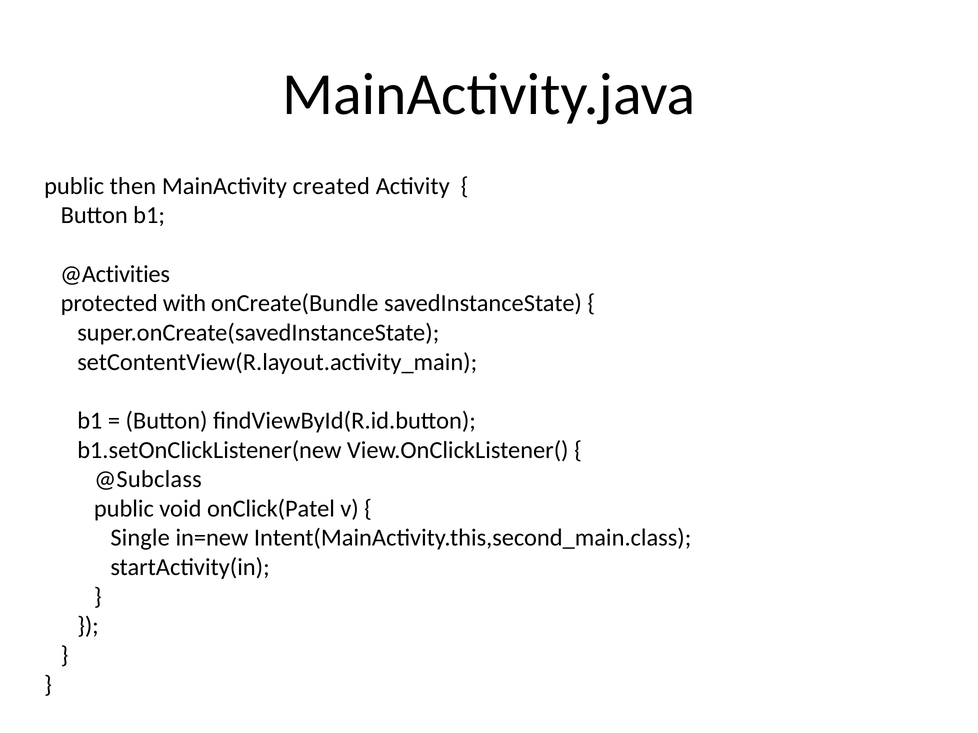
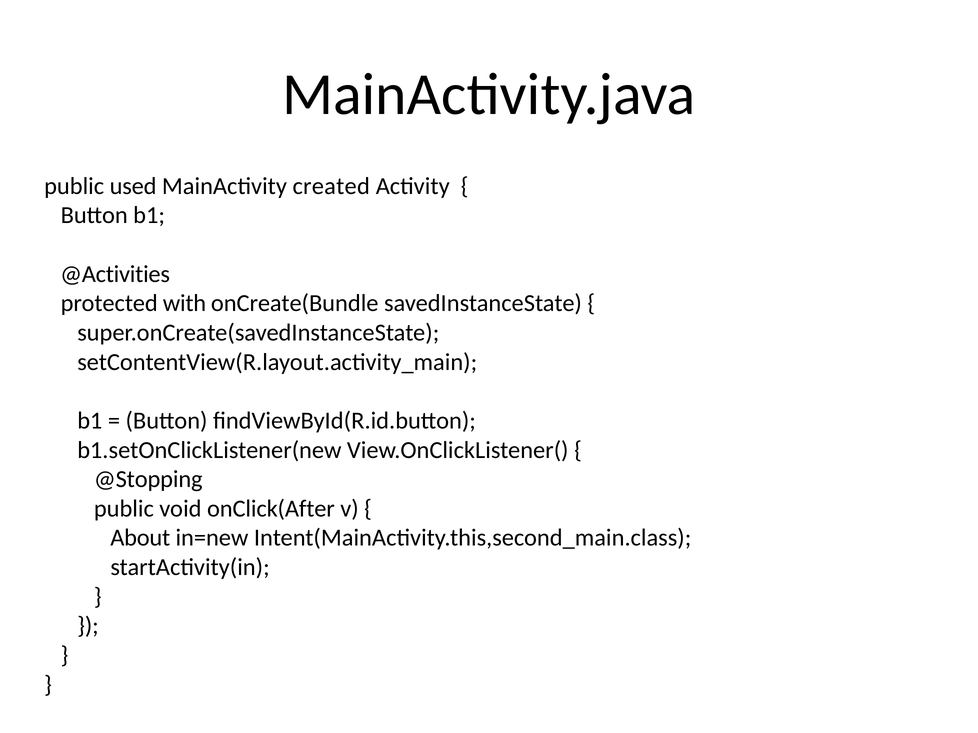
then: then -> used (133, 186)
@Subclass: @Subclass -> @Stopping (148, 480)
onClick(Patel: onClick(Patel -> onClick(After (271, 509)
Single: Single -> About (140, 538)
